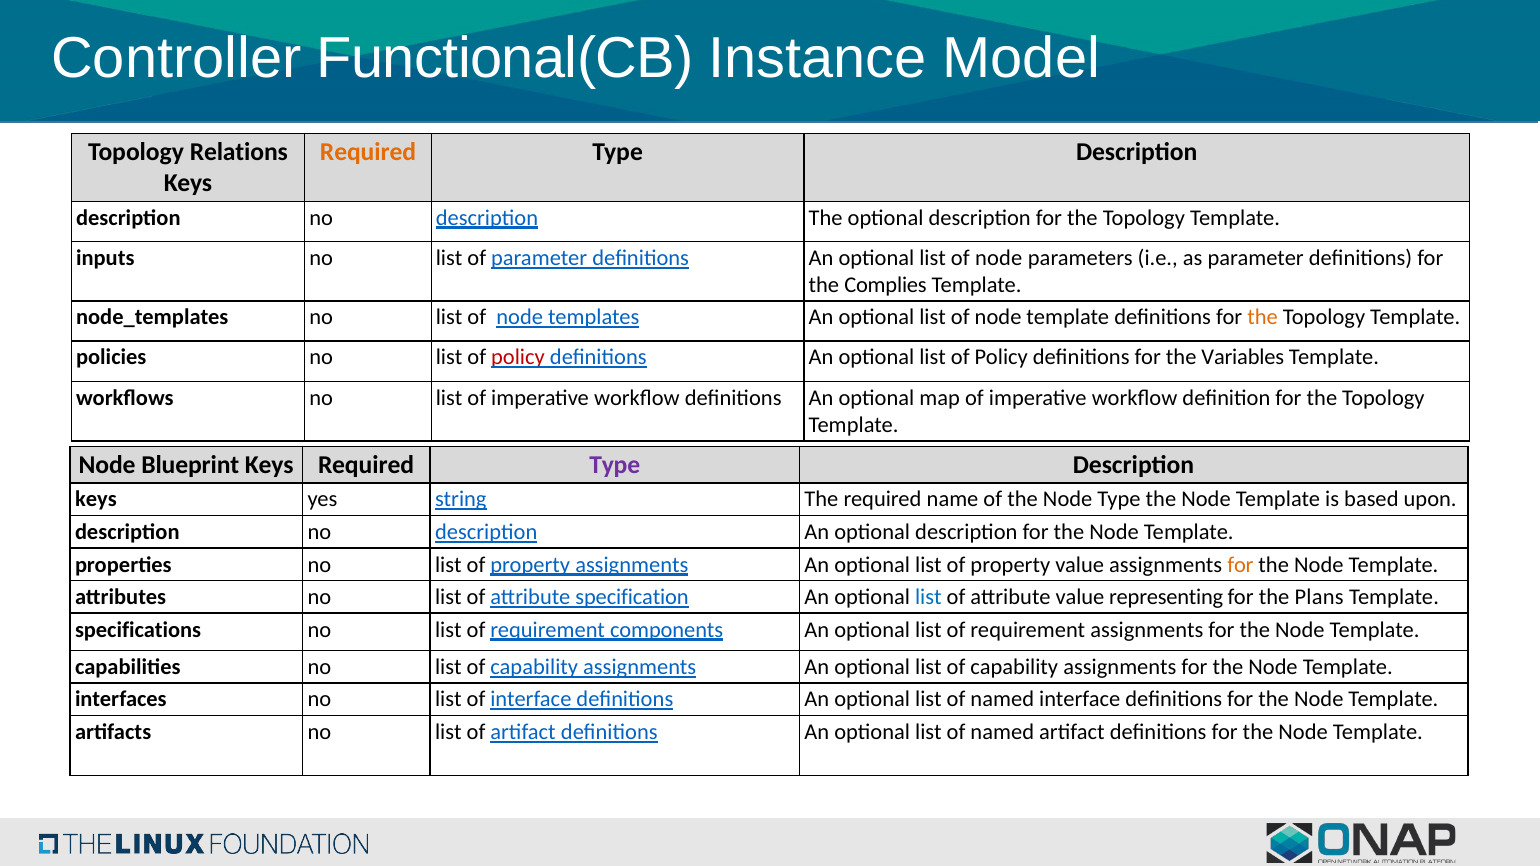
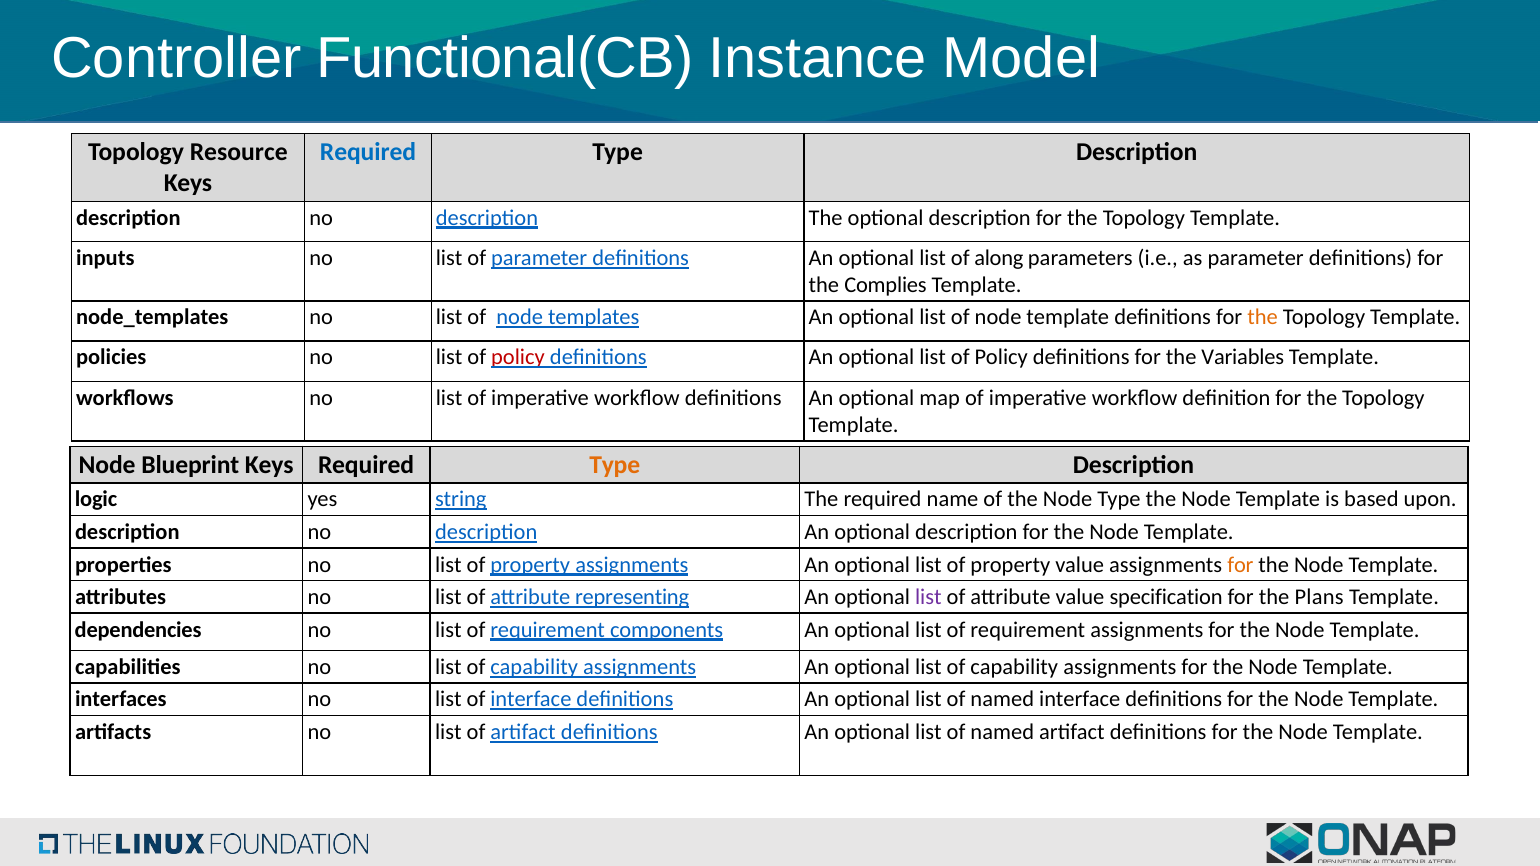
Relations: Relations -> Resource (239, 152)
Required colour: orange -> blue (368, 152)
node: node -> along (999, 258)
Type colour: purple -> orange (615, 465)
keys: keys -> logic (96, 500)
specification: specification -> representing (632, 597)
list colour: blue -> purple (928, 597)
representing: representing -> specification (1166, 597)
specifications: specifications -> dependencies (138, 630)
